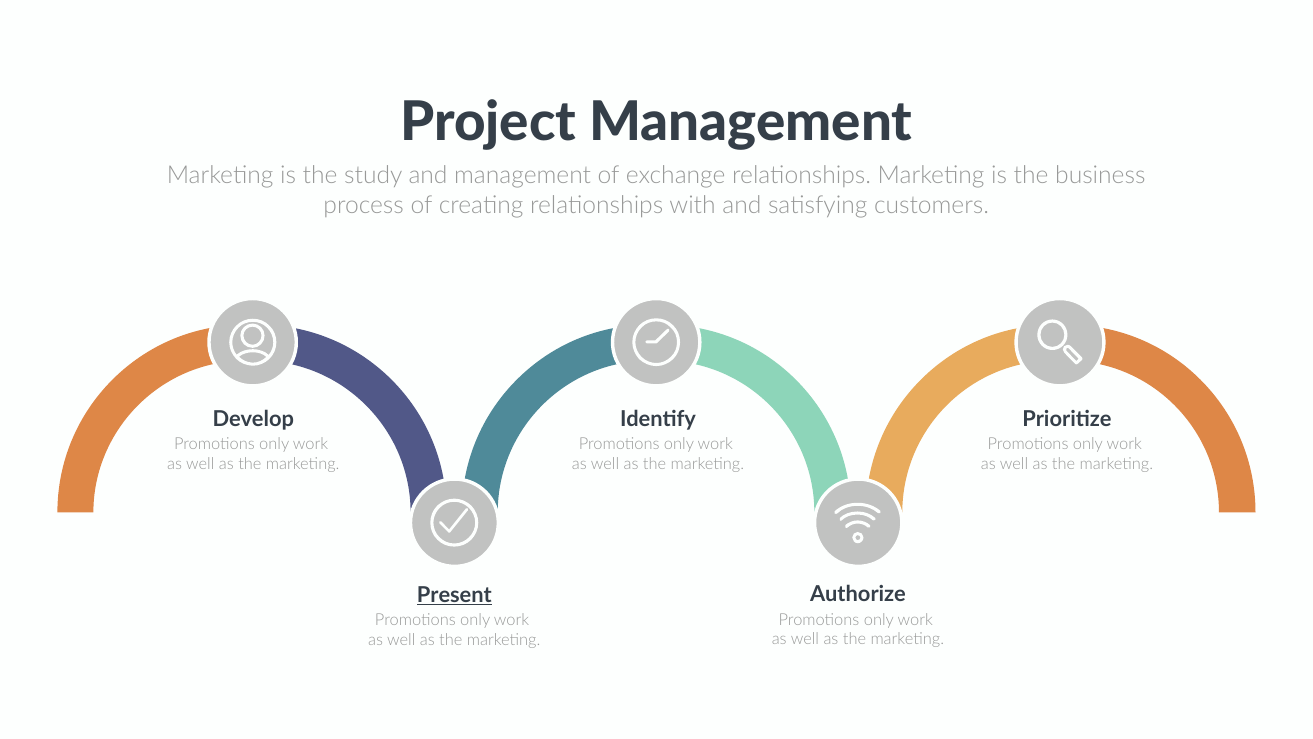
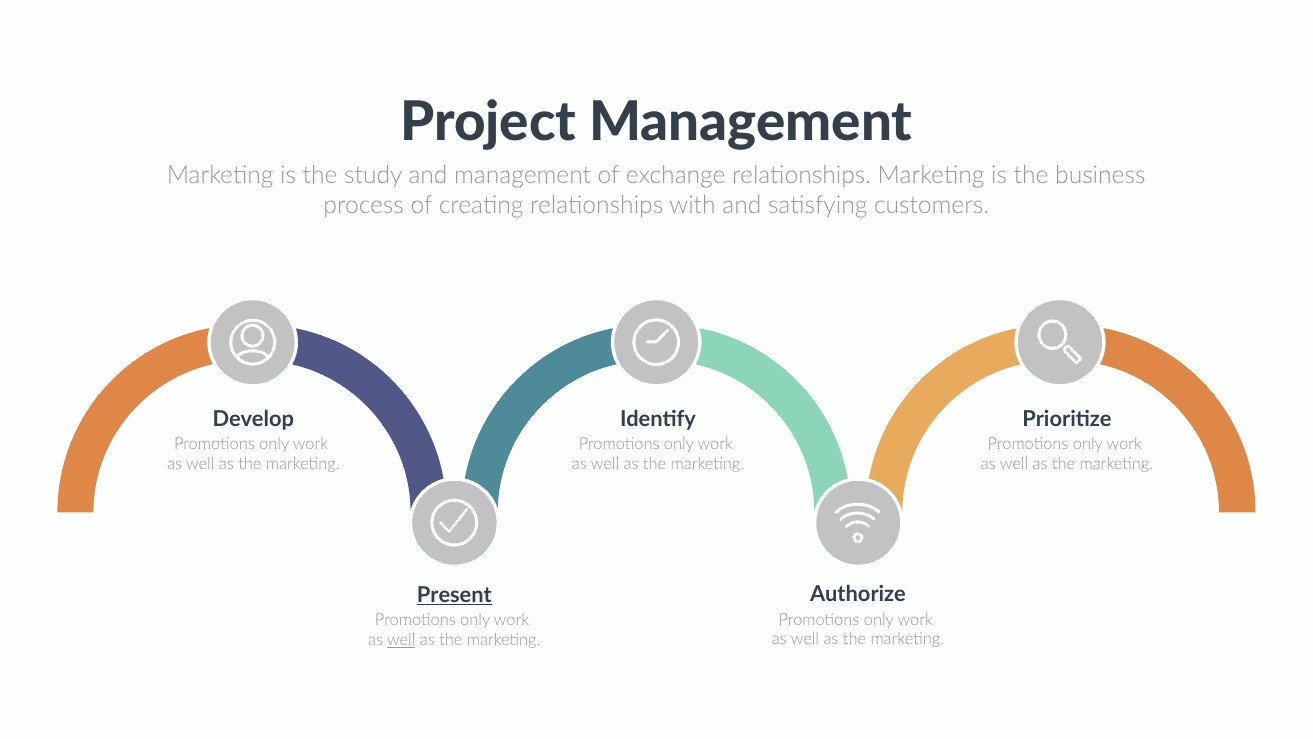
well underline: none -> present (401, 640)
